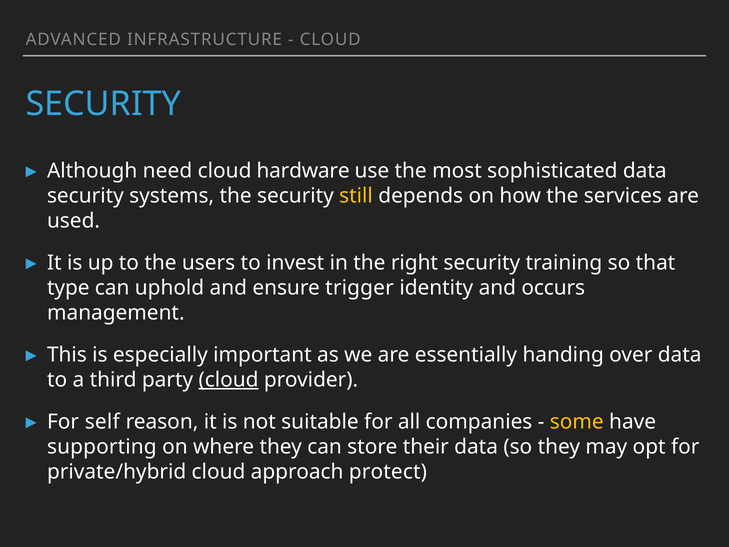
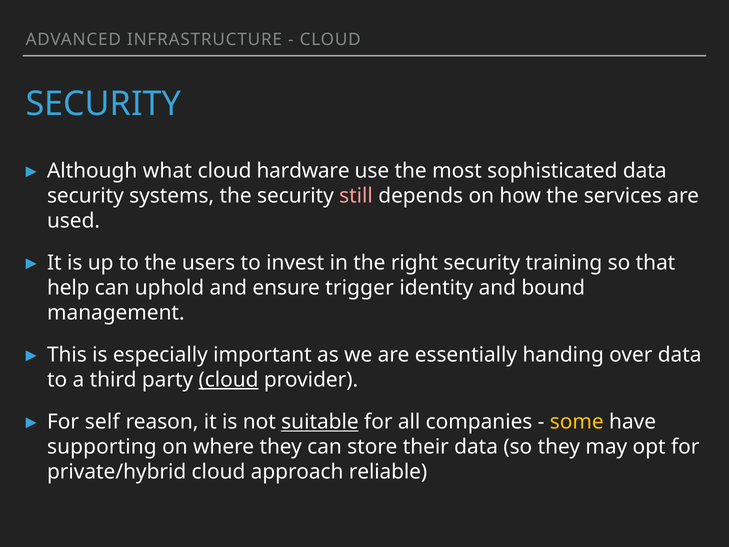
need: need -> what (167, 171)
still colour: yellow -> pink (356, 196)
type: type -> help (68, 288)
occurs: occurs -> bound (553, 288)
suitable underline: none -> present (320, 422)
protect: protect -> reliable (388, 472)
